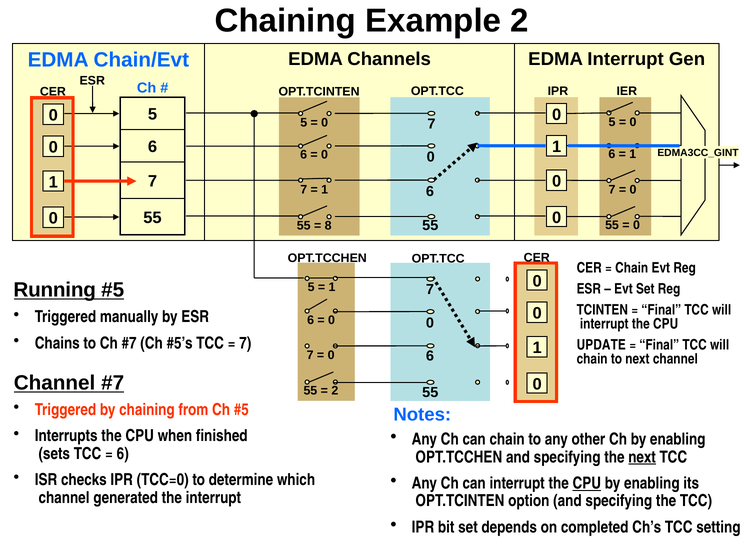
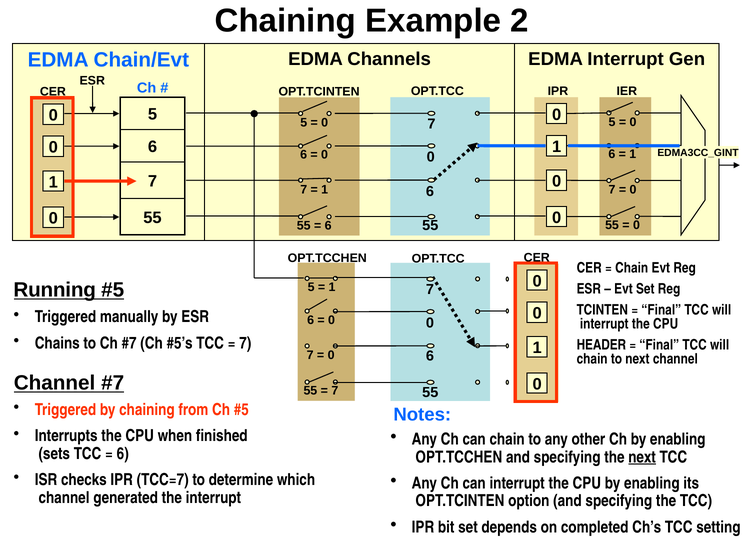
8: 8 -> 6 (328, 226)
UPDATE: UPDATE -> HEADER (601, 345)
2: 2 -> 7 (335, 391)
TCC=0: TCC=0 -> TCC=7 (163, 480)
CPU underline: present -> none (587, 483)
